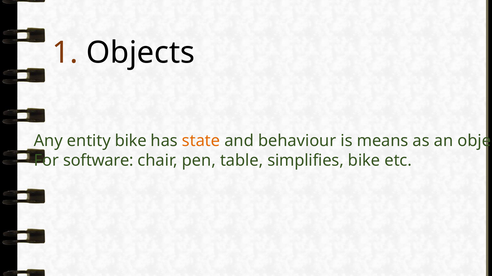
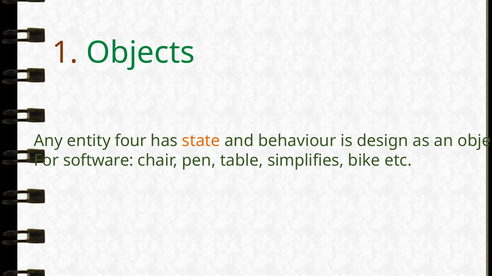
Objects colour: black -> green (141, 53)
entity bike: bike -> four (131, 141)
means: means -> design (383, 141)
